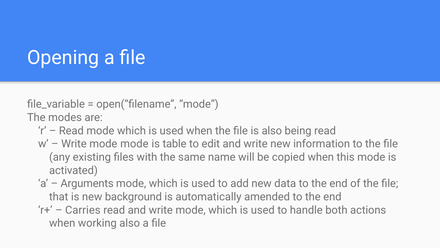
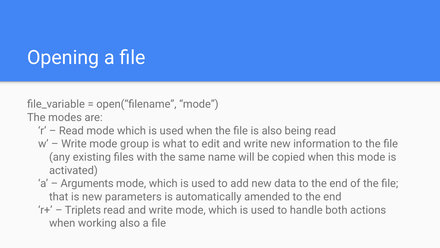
mode mode: mode -> group (134, 144)
table: table -> what (174, 144)
background: background -> parameters (133, 197)
Carries: Carries -> Triplets (83, 210)
